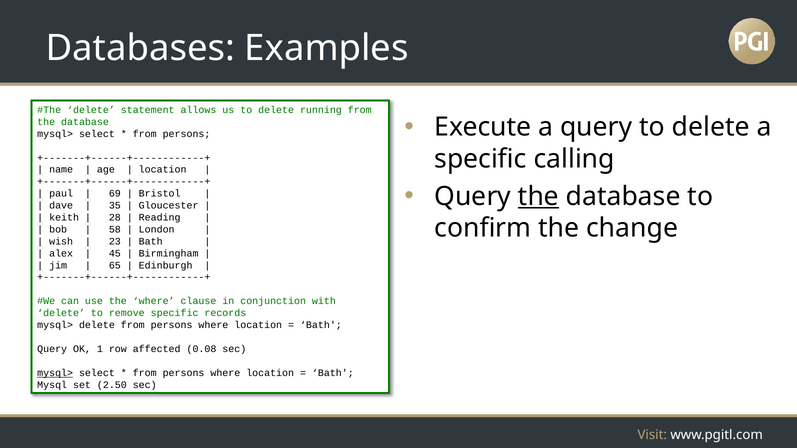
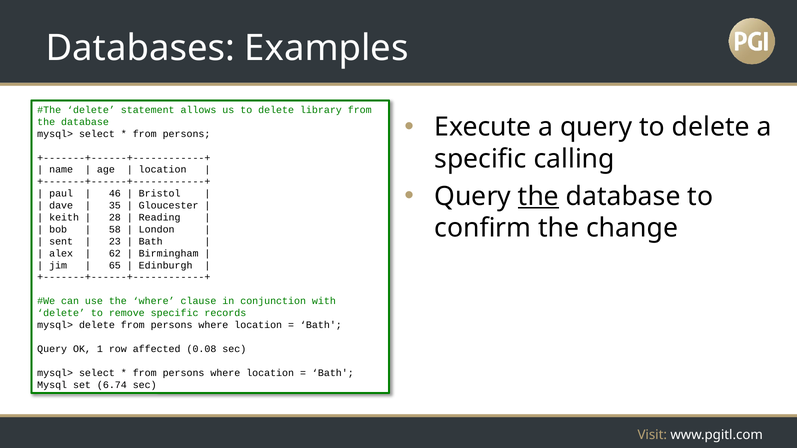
running: running -> library (321, 110)
69: 69 -> 46 (115, 194)
wish: wish -> sent (61, 242)
45: 45 -> 62 (115, 253)
mysql> underline: present -> none (55, 373)
2.50: 2.50 -> 6.74 (112, 385)
